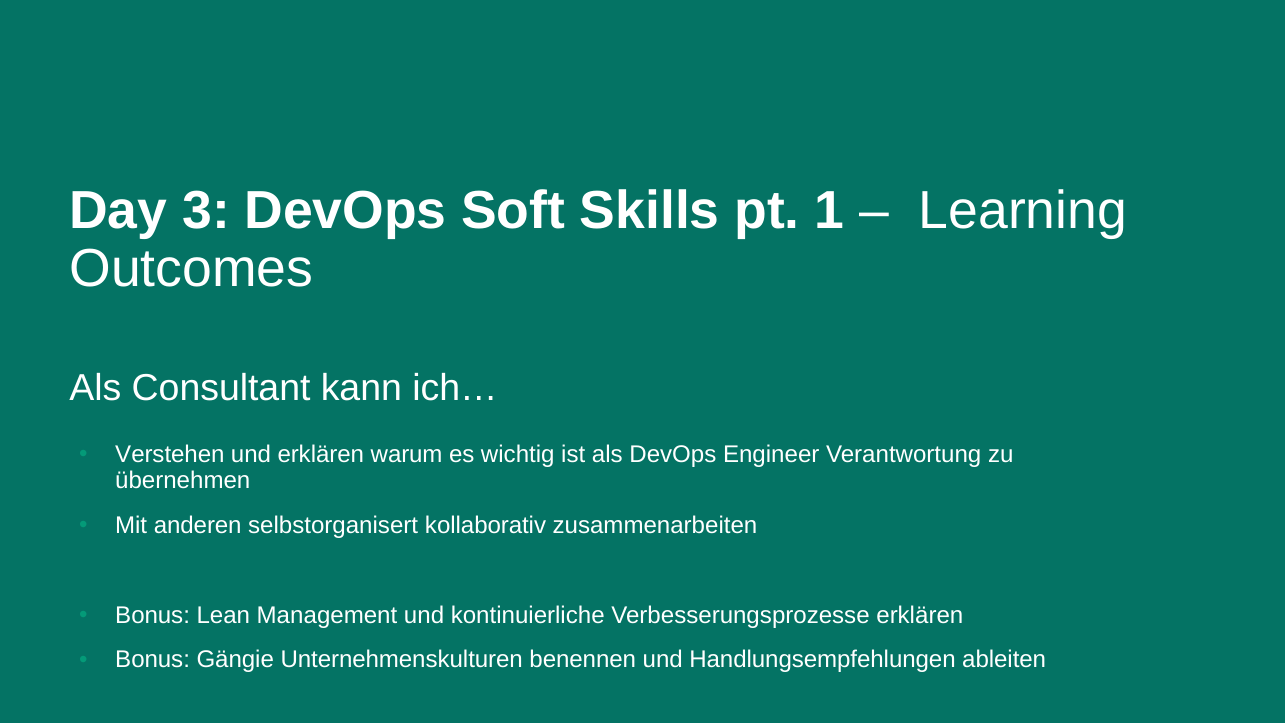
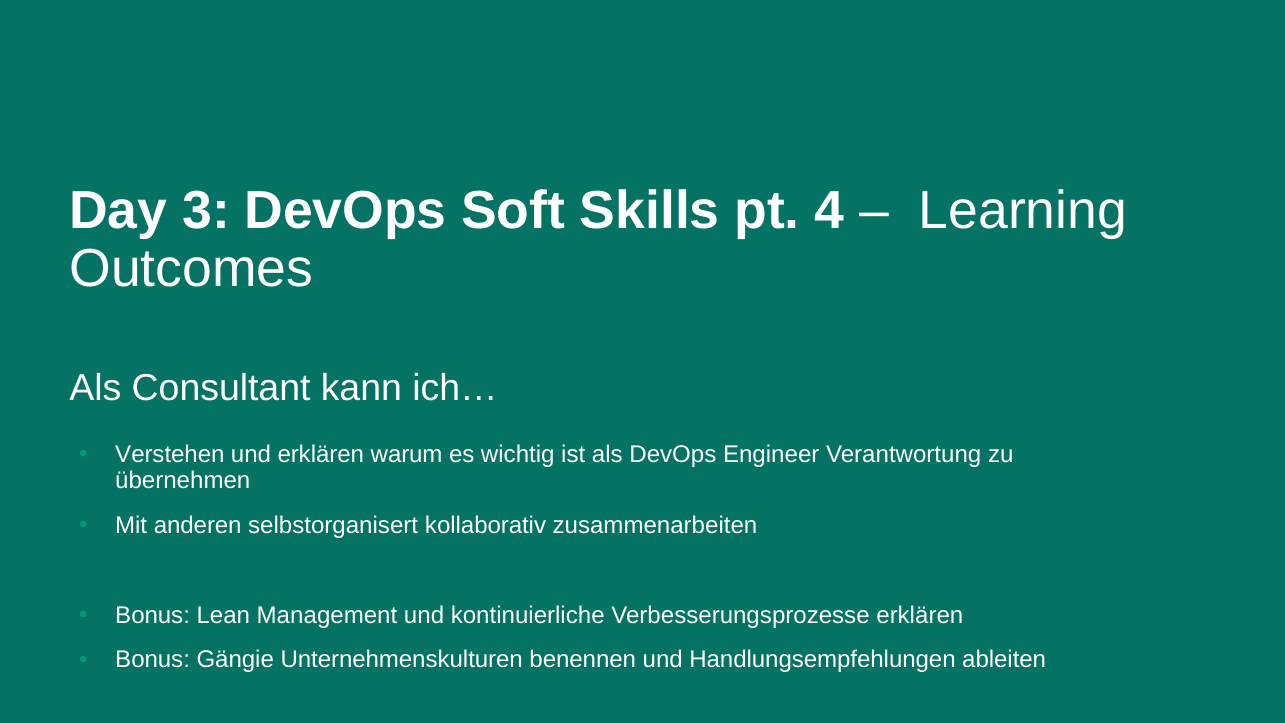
1: 1 -> 4 (829, 211)
